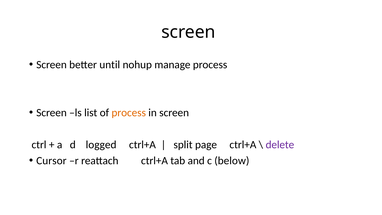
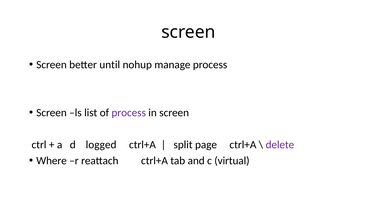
process colour: orange -> purple (129, 113)
Cursor: Cursor -> Where (52, 160)
below: below -> virtual (232, 160)
